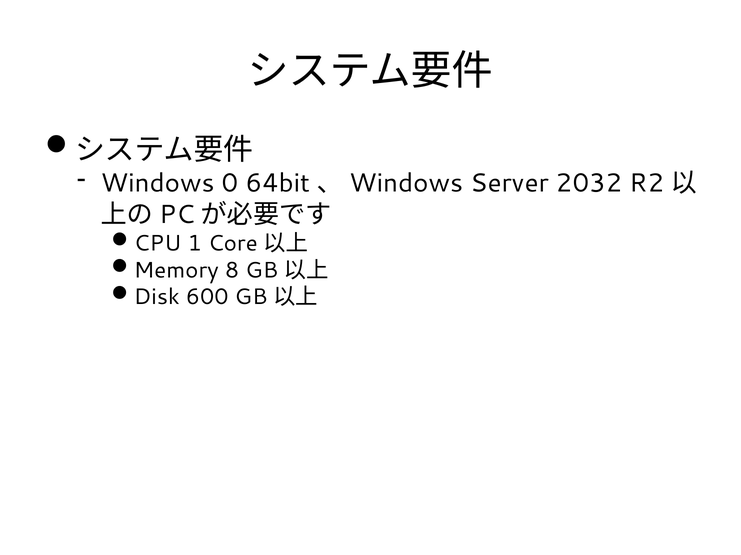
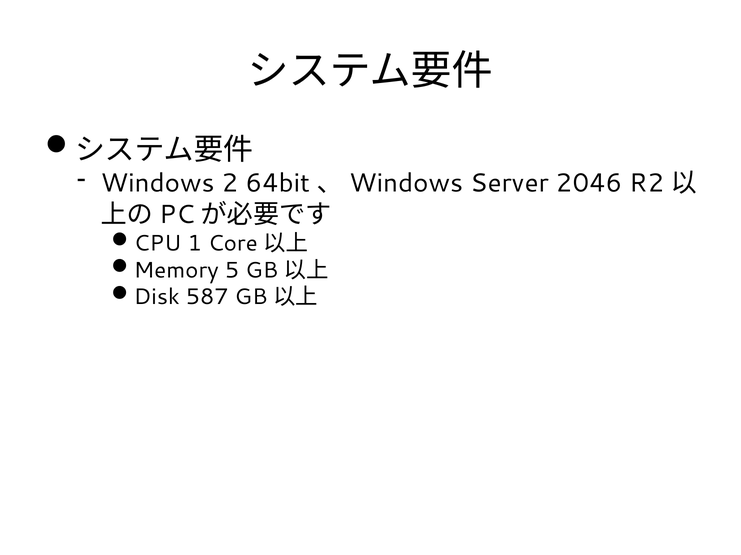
0: 0 -> 2 (230, 183)
2032: 2032 -> 2046 (589, 183)
8: 8 -> 5 (232, 271)
600: 600 -> 587 (207, 297)
